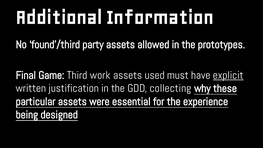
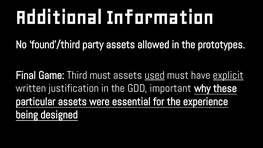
Third work: work -> must (100, 75)
used underline: none -> present (155, 75)
collecting: collecting -> important (170, 88)
